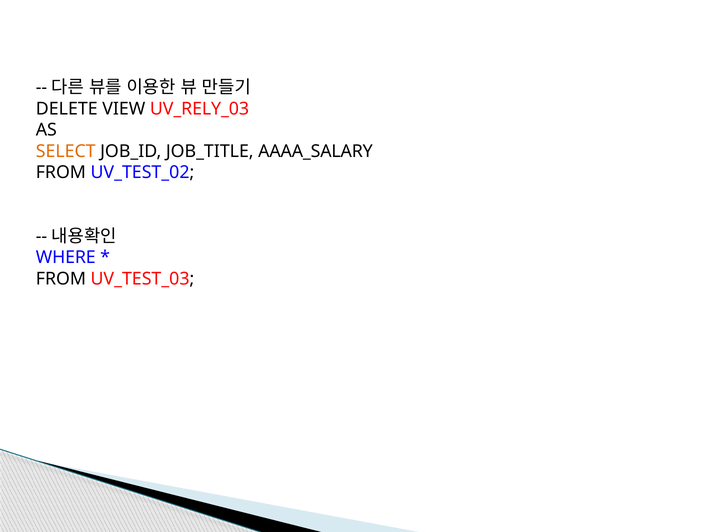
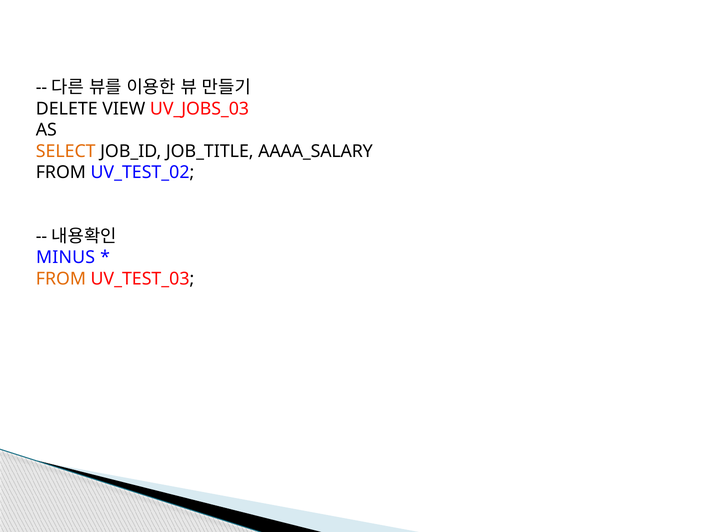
UV_RELY_03: UV_RELY_03 -> UV_JOBS_03 (200, 109)
WHERE: WHERE -> MINUS (66, 258)
FROM colour: black -> orange (61, 279)
